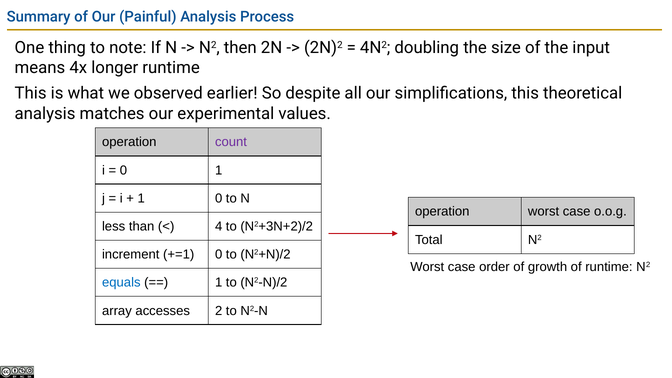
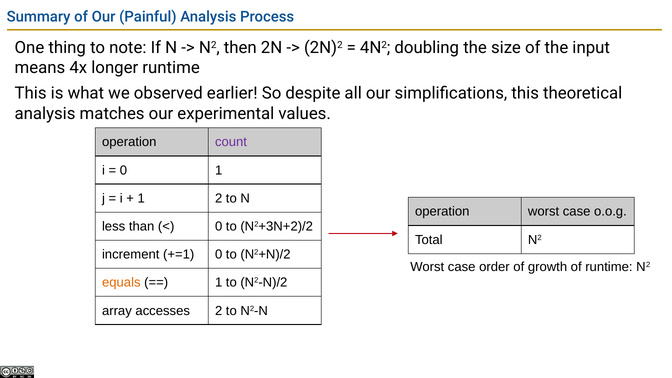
1 0: 0 -> 2 (219, 198)
4: 4 -> 0 (219, 226)
equals colour: blue -> orange (121, 283)
